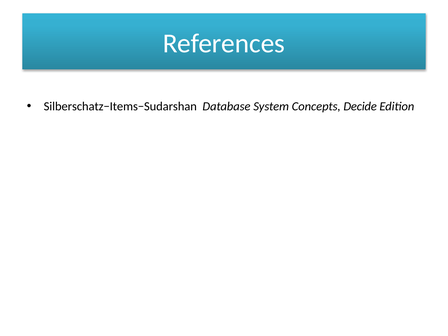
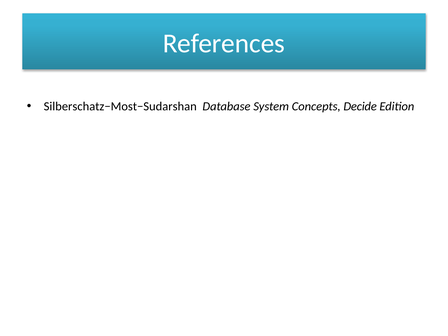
Silberschatz−Items−Sudarshan: Silberschatz−Items−Sudarshan -> Silberschatz−Most−Sudarshan (120, 106)
